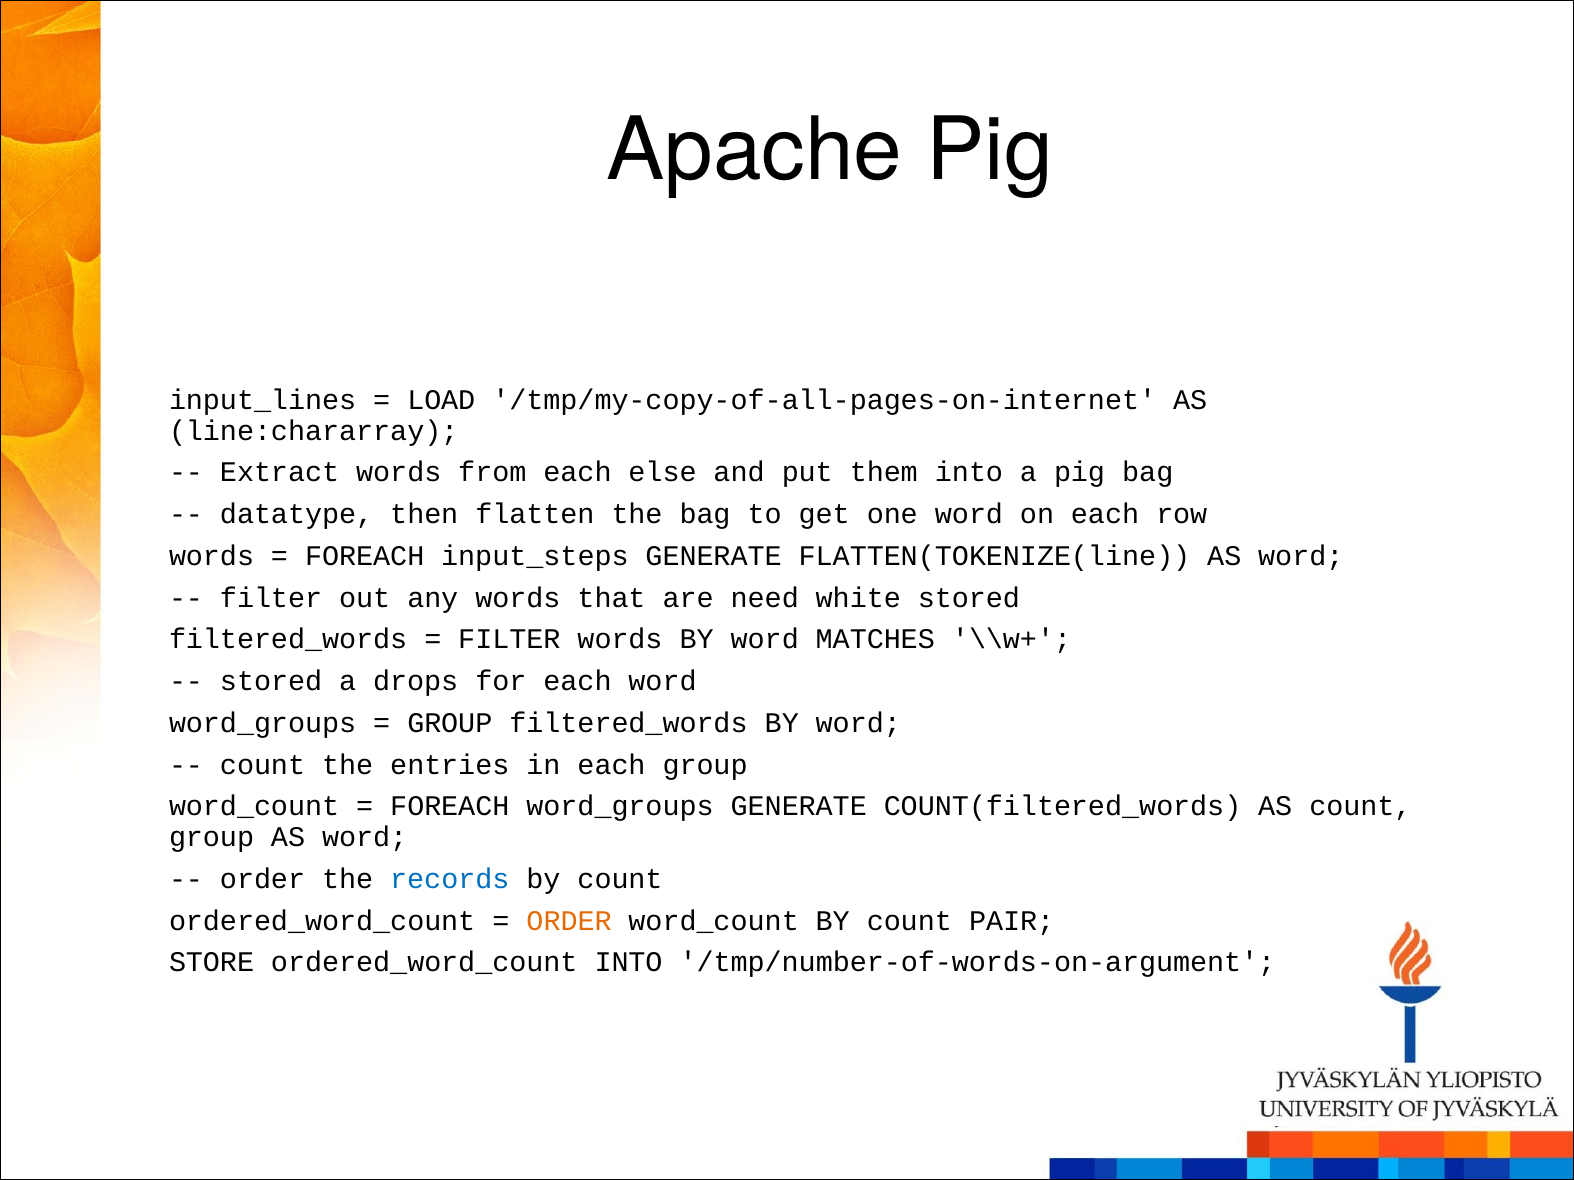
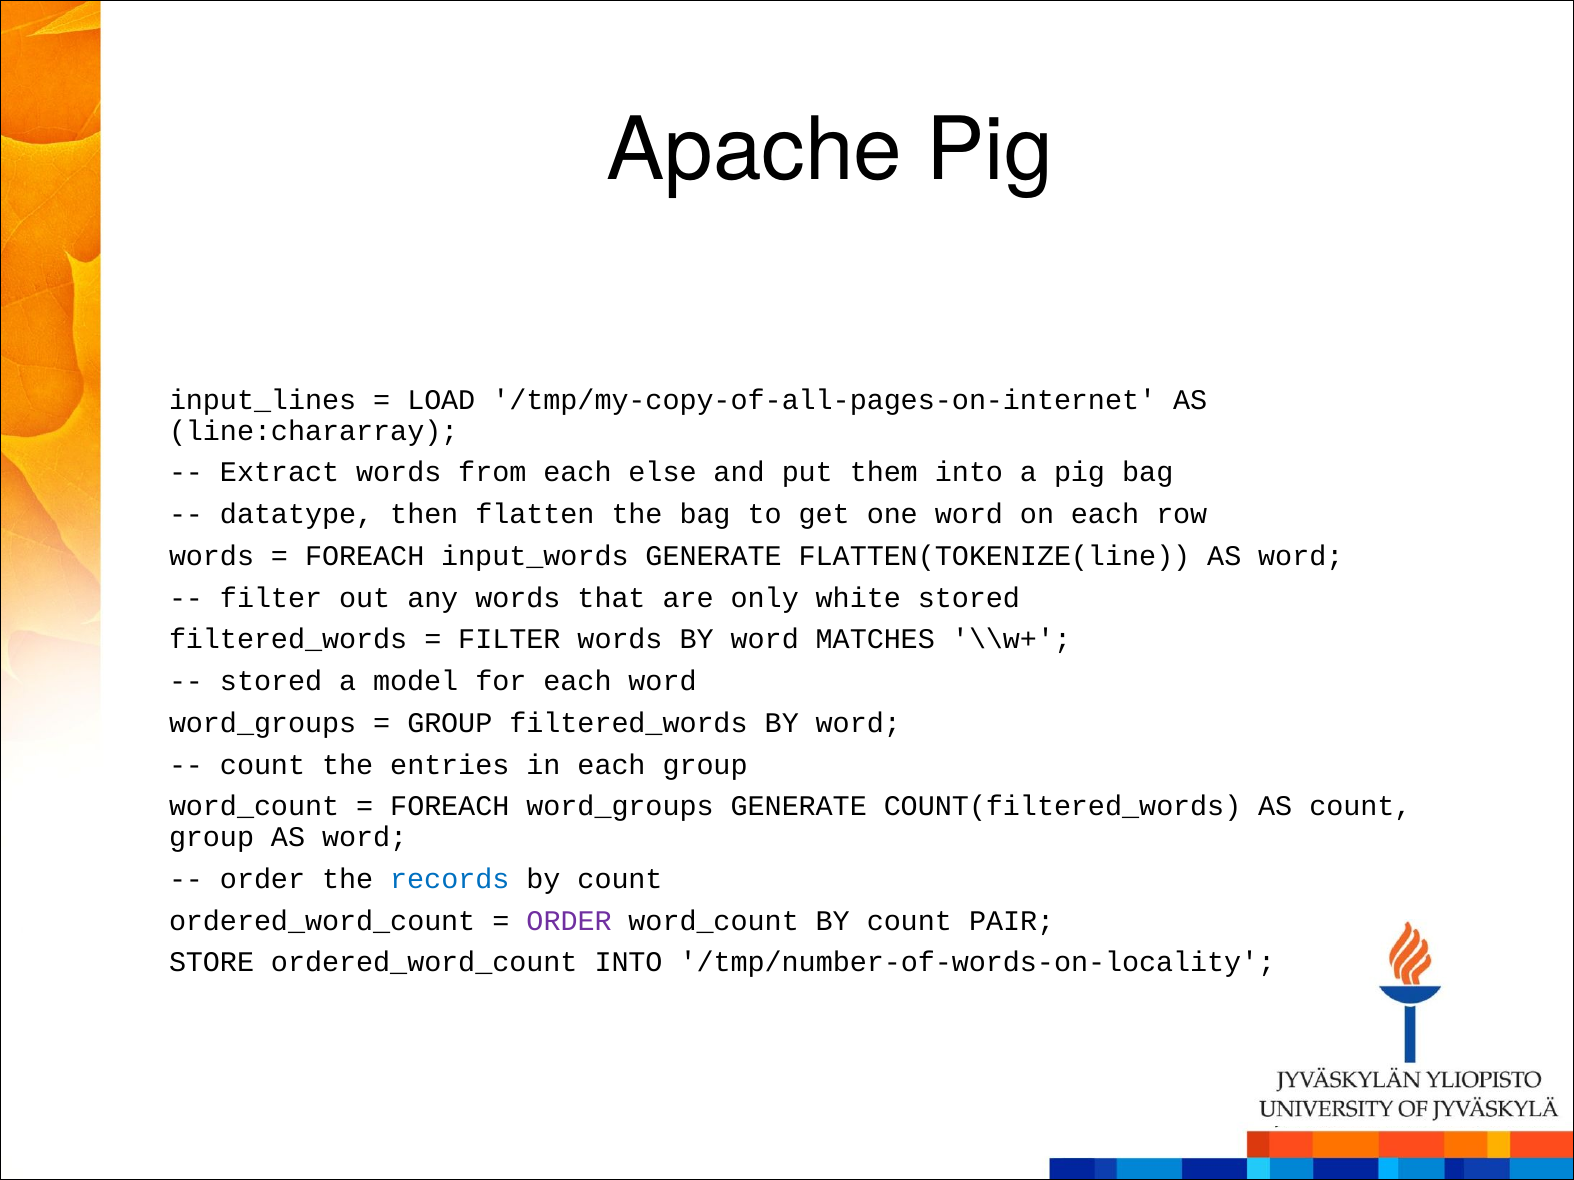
input_steps: input_steps -> input_words (535, 556)
need: need -> only (765, 598)
drops: drops -> model (416, 681)
ORDER colour: orange -> purple (569, 921)
/tmp/number-of-words-on-argument: /tmp/number-of-words-on-argument -> /tmp/number-of-words-on-locality (977, 963)
